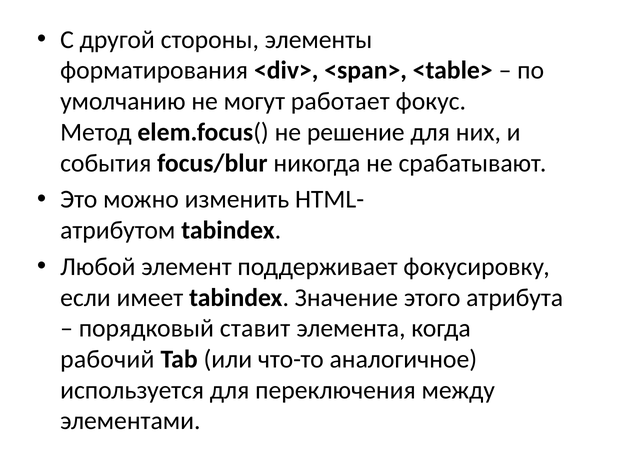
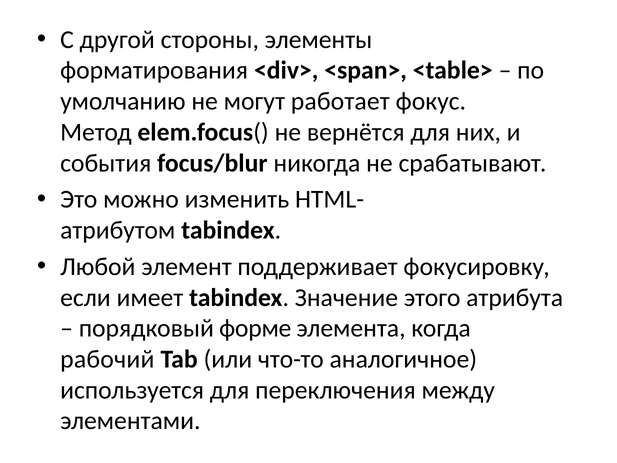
решение: решение -> вернётся (356, 132)
ставит: ставит -> форме (255, 328)
